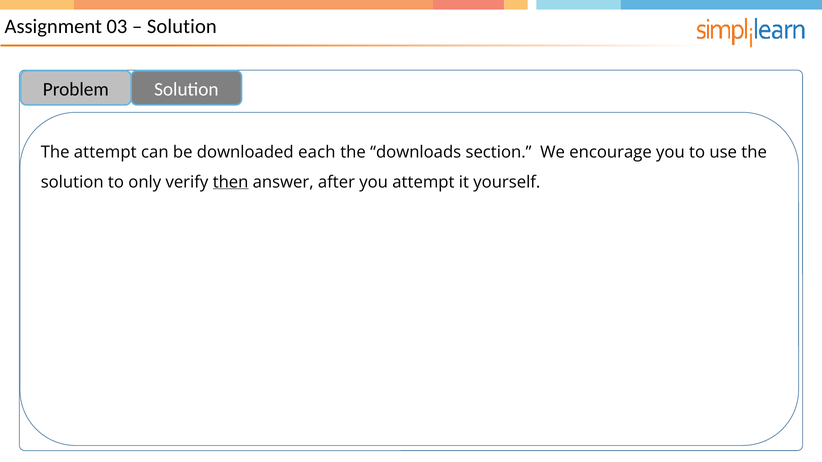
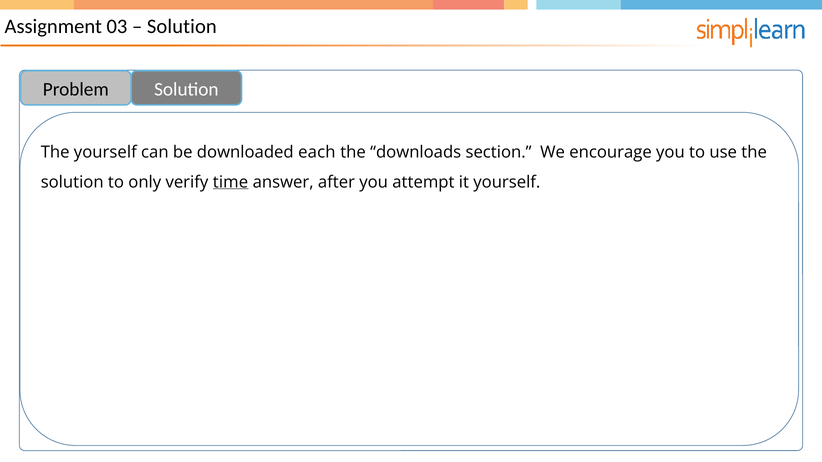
The attempt: attempt -> yourself (105, 152)
then: then -> time (231, 182)
